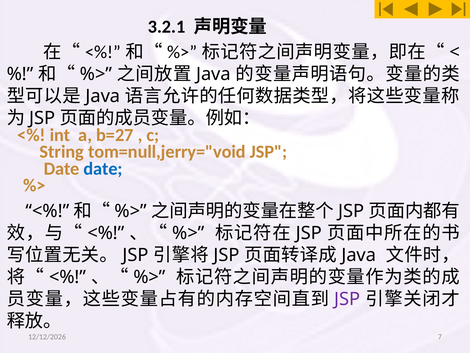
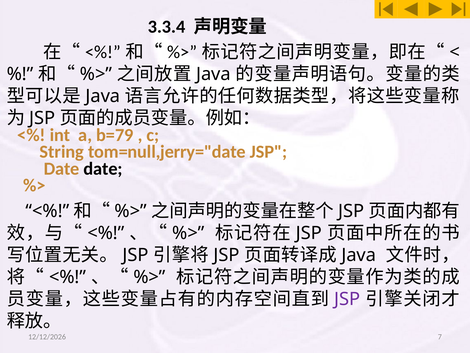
3.2.1: 3.2.1 -> 3.3.4 (167, 27)
b=27: b=27 -> b=79 (115, 135)
tom=null,jerry="void: tom=null,jerry="void -> tom=null,jerry="date (167, 152)
date colour: blue -> black (103, 168)
